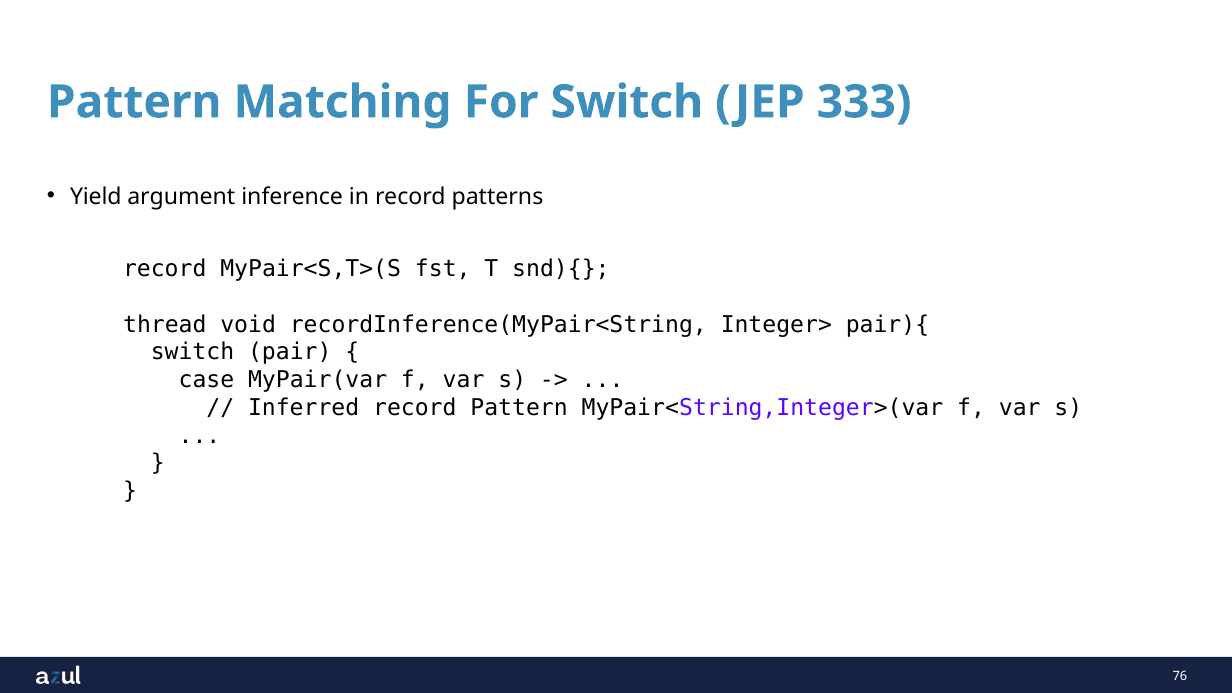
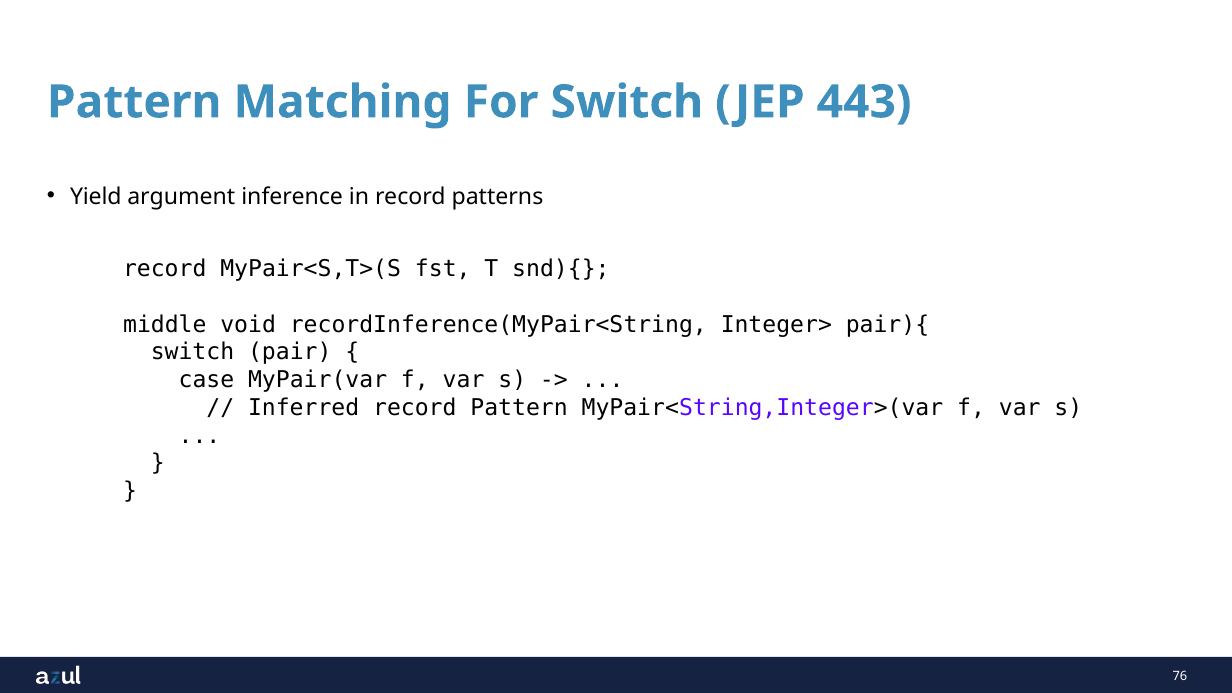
333: 333 -> 443 (864, 102)
thread: thread -> middle (165, 325)
